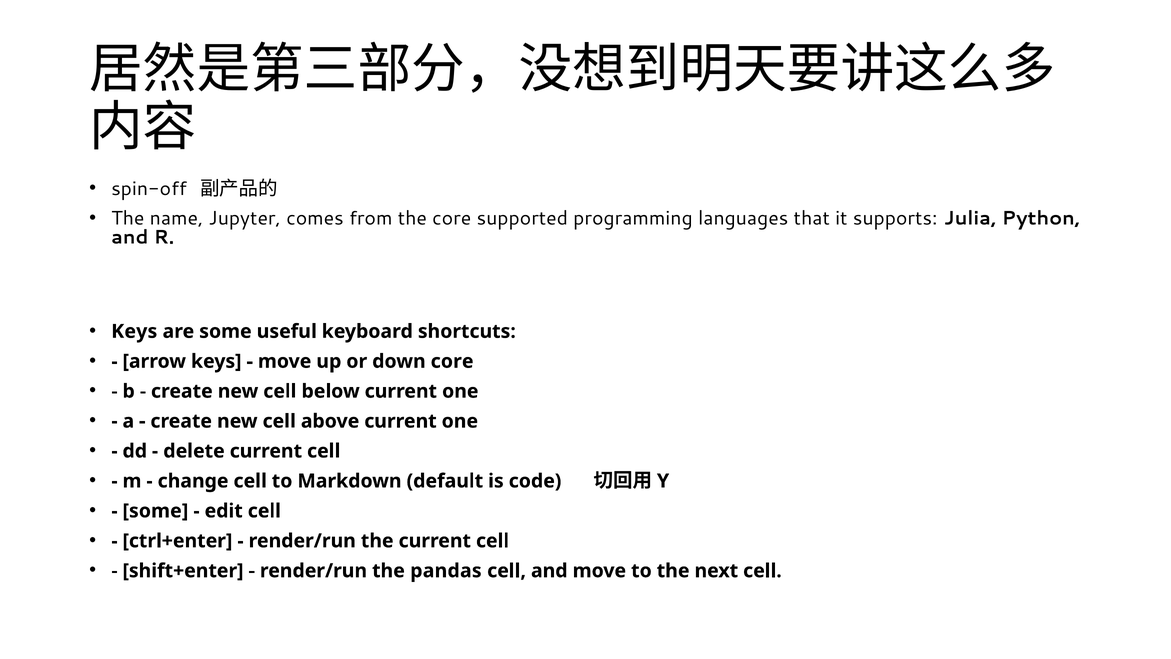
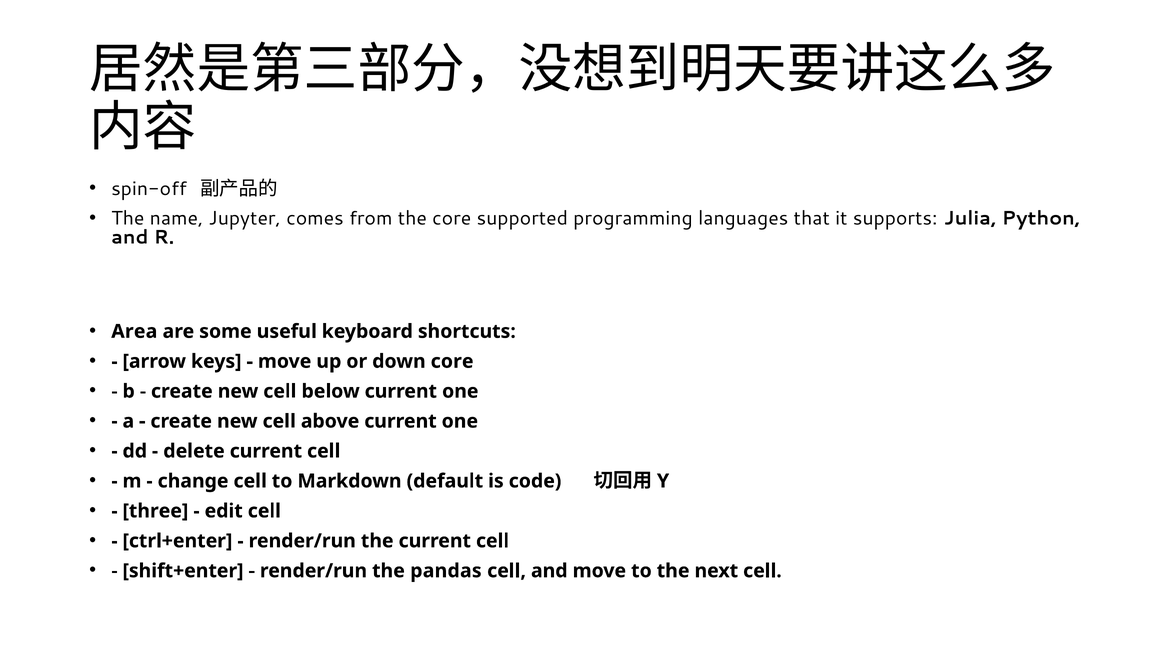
Keys: Keys -> Area (134, 331)
some: some -> three (155, 511)
